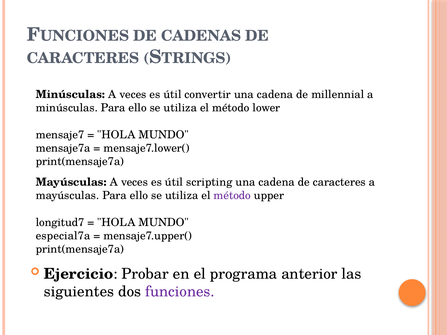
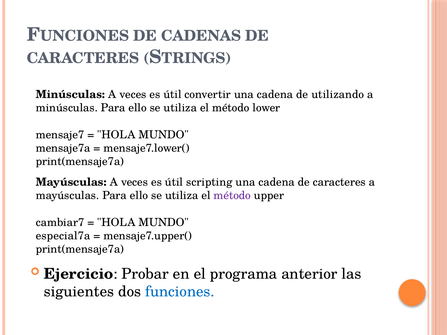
millennial: millennial -> utilizando (338, 95)
longitud7: longitud7 -> cambiar7 (60, 223)
funciones colour: purple -> blue (180, 292)
